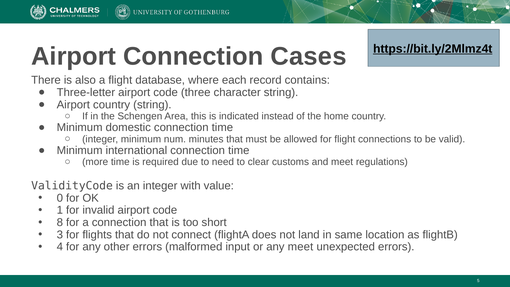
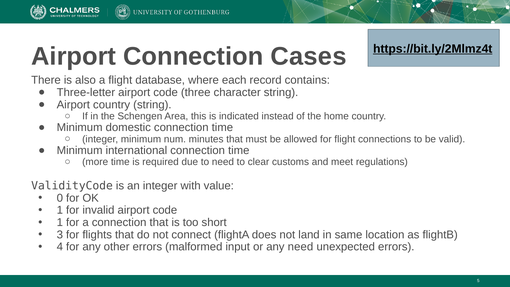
8: 8 -> 1 (60, 222)
any meet: meet -> need (300, 247)
